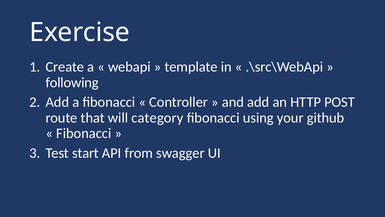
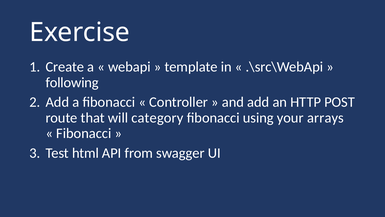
github: github -> arrays (326, 118)
start: start -> html (85, 153)
